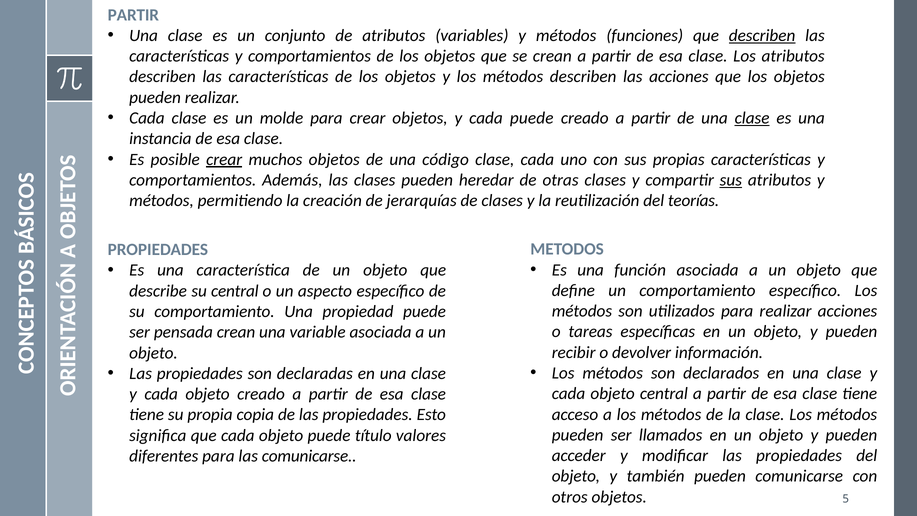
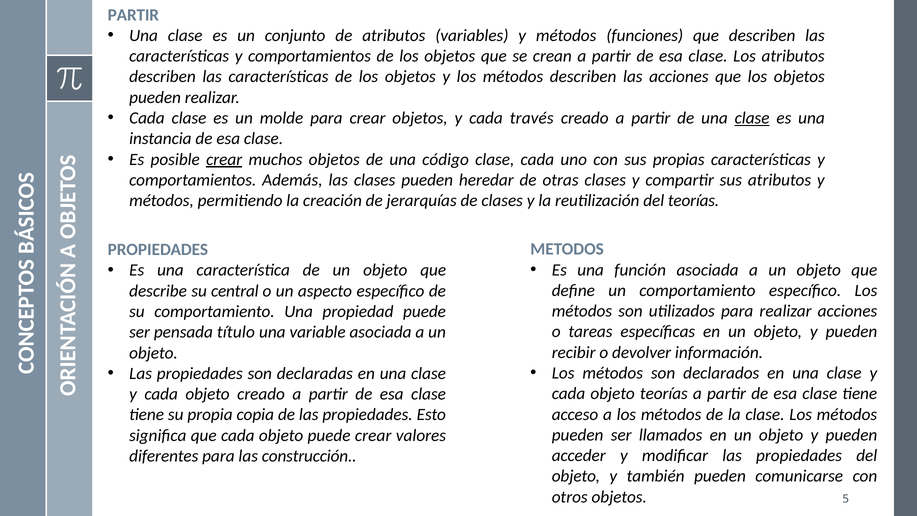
describen underline: present -> none (762, 36)
cada puede: puede -> través (532, 118)
sus underline: present -> none (731, 180)
pensada crean: crean -> título (236, 332)
objeto central: central -> teorías (664, 394)
puede título: título -> crear (373, 435)
las comunicarse: comunicarse -> construcción (309, 456)
